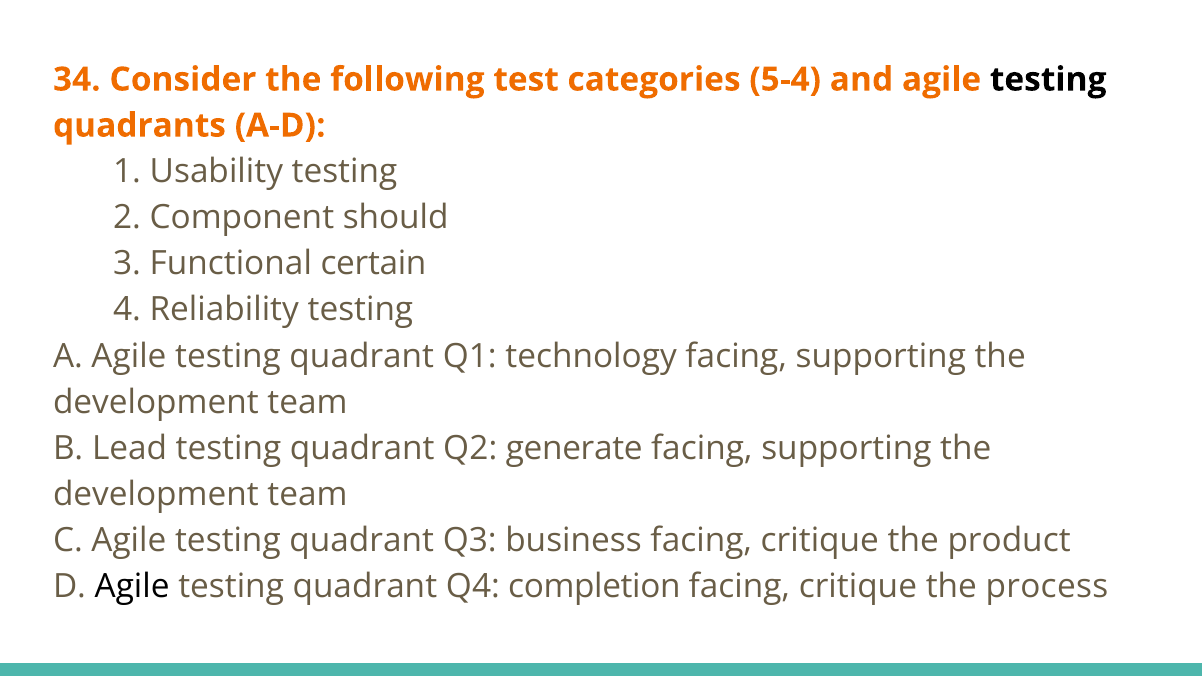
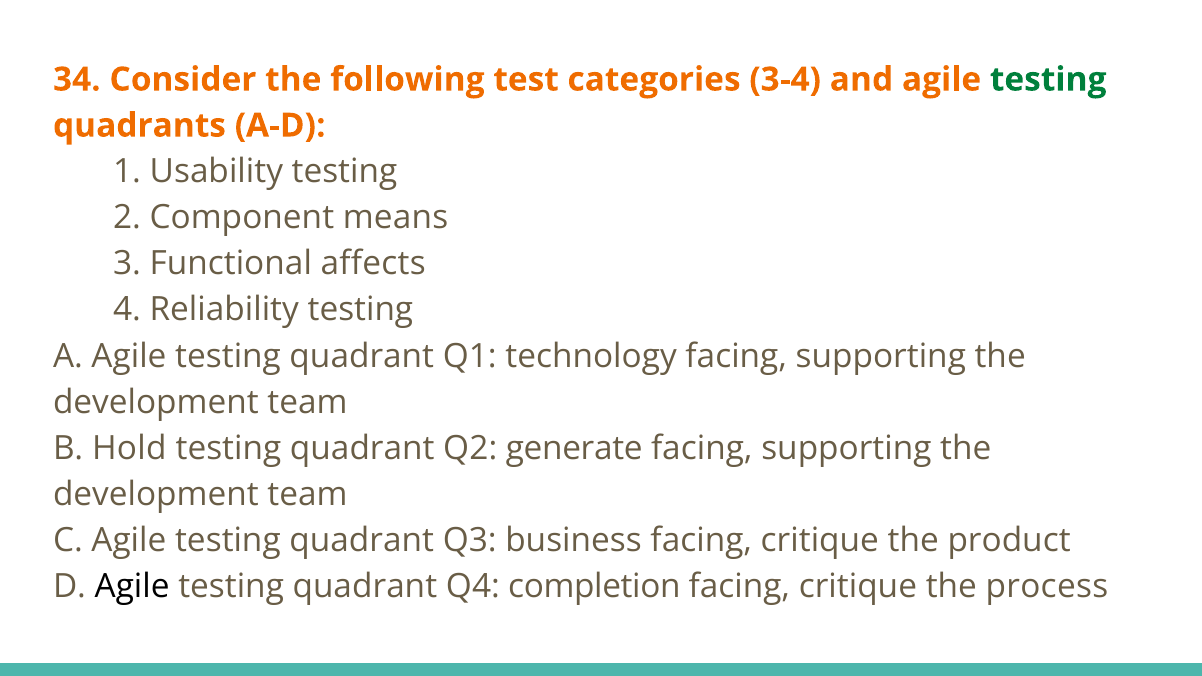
5-4: 5-4 -> 3-4 (785, 80)
testing colour: black -> green (1048, 80)
should: should -> means (396, 218)
certain: certain -> affects (373, 264)
Lead: Lead -> Hold (129, 448)
